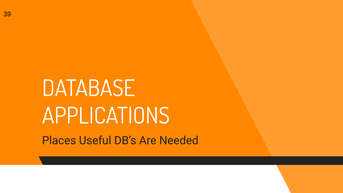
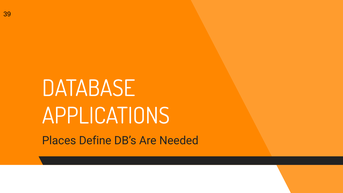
Useful: Useful -> Define (95, 140)
